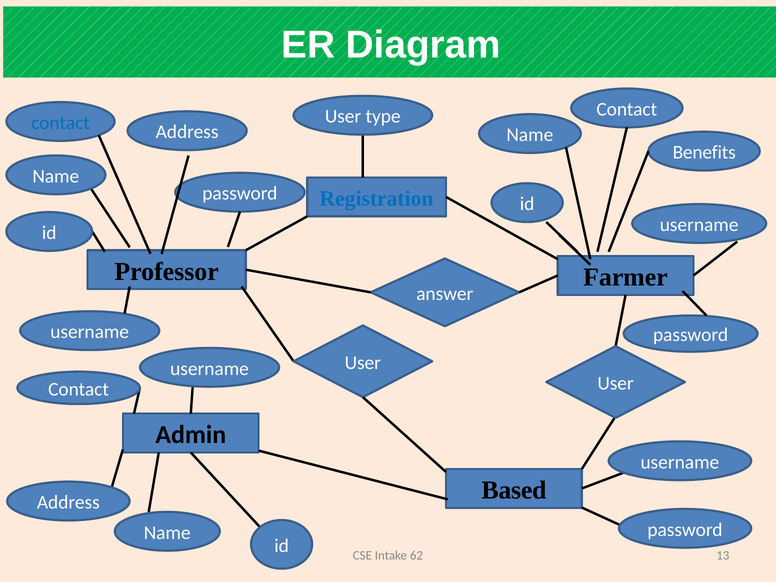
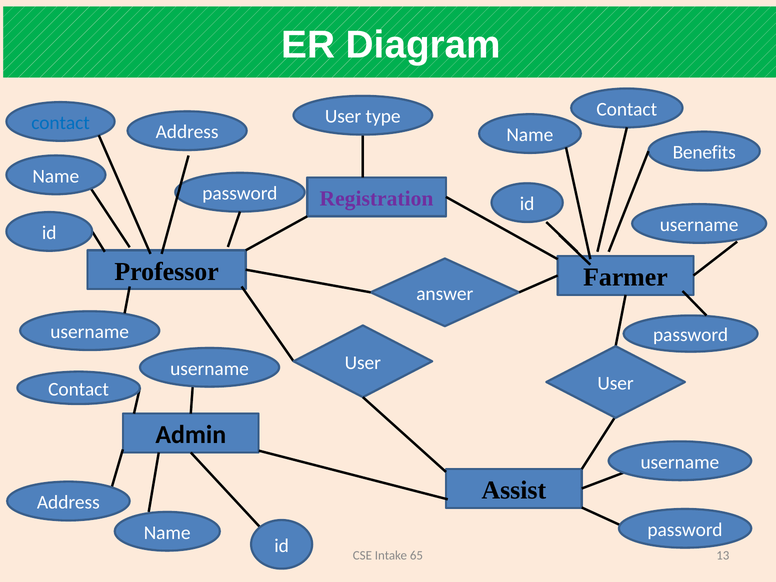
Registration colour: blue -> purple (377, 198)
Based: Based -> Assist (514, 490)
62: 62 -> 65 (416, 556)
